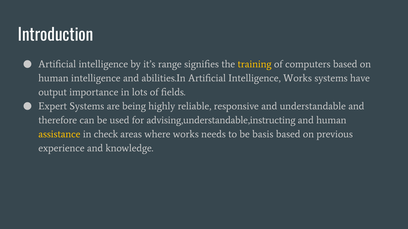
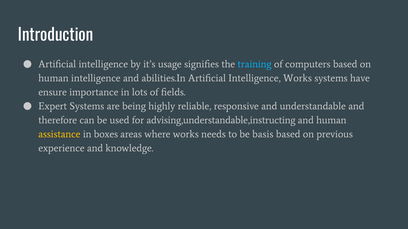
range: range -> usage (170, 64)
training colour: yellow -> light blue (255, 64)
output: output -> ensure (53, 92)
check: check -> boxes (106, 135)
